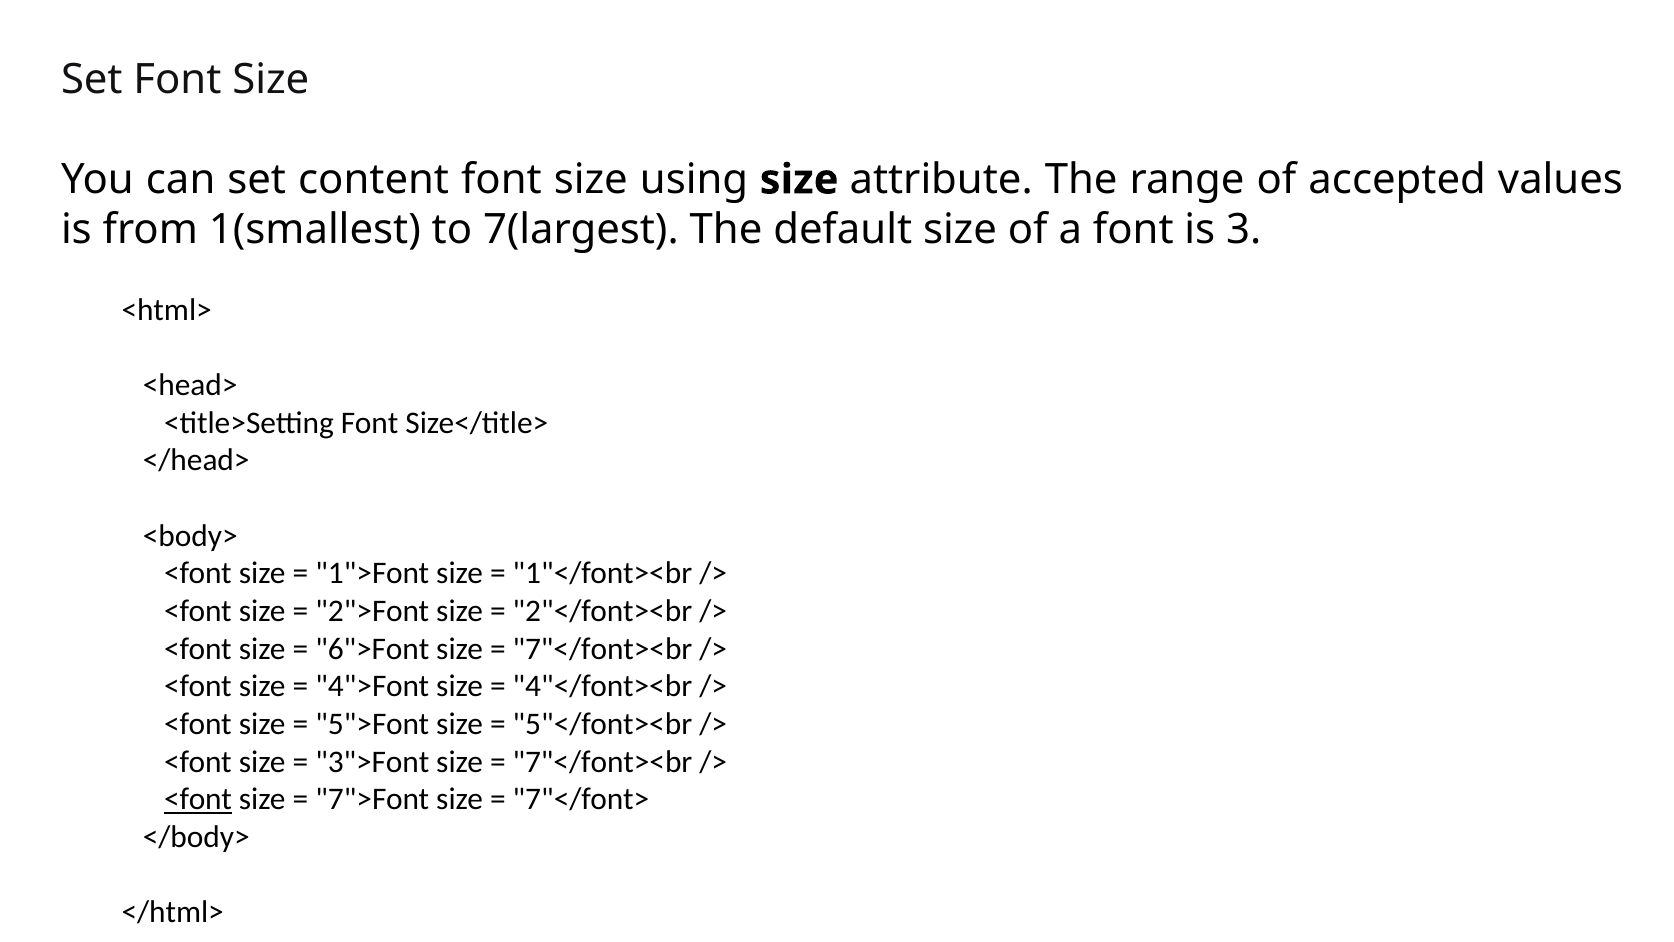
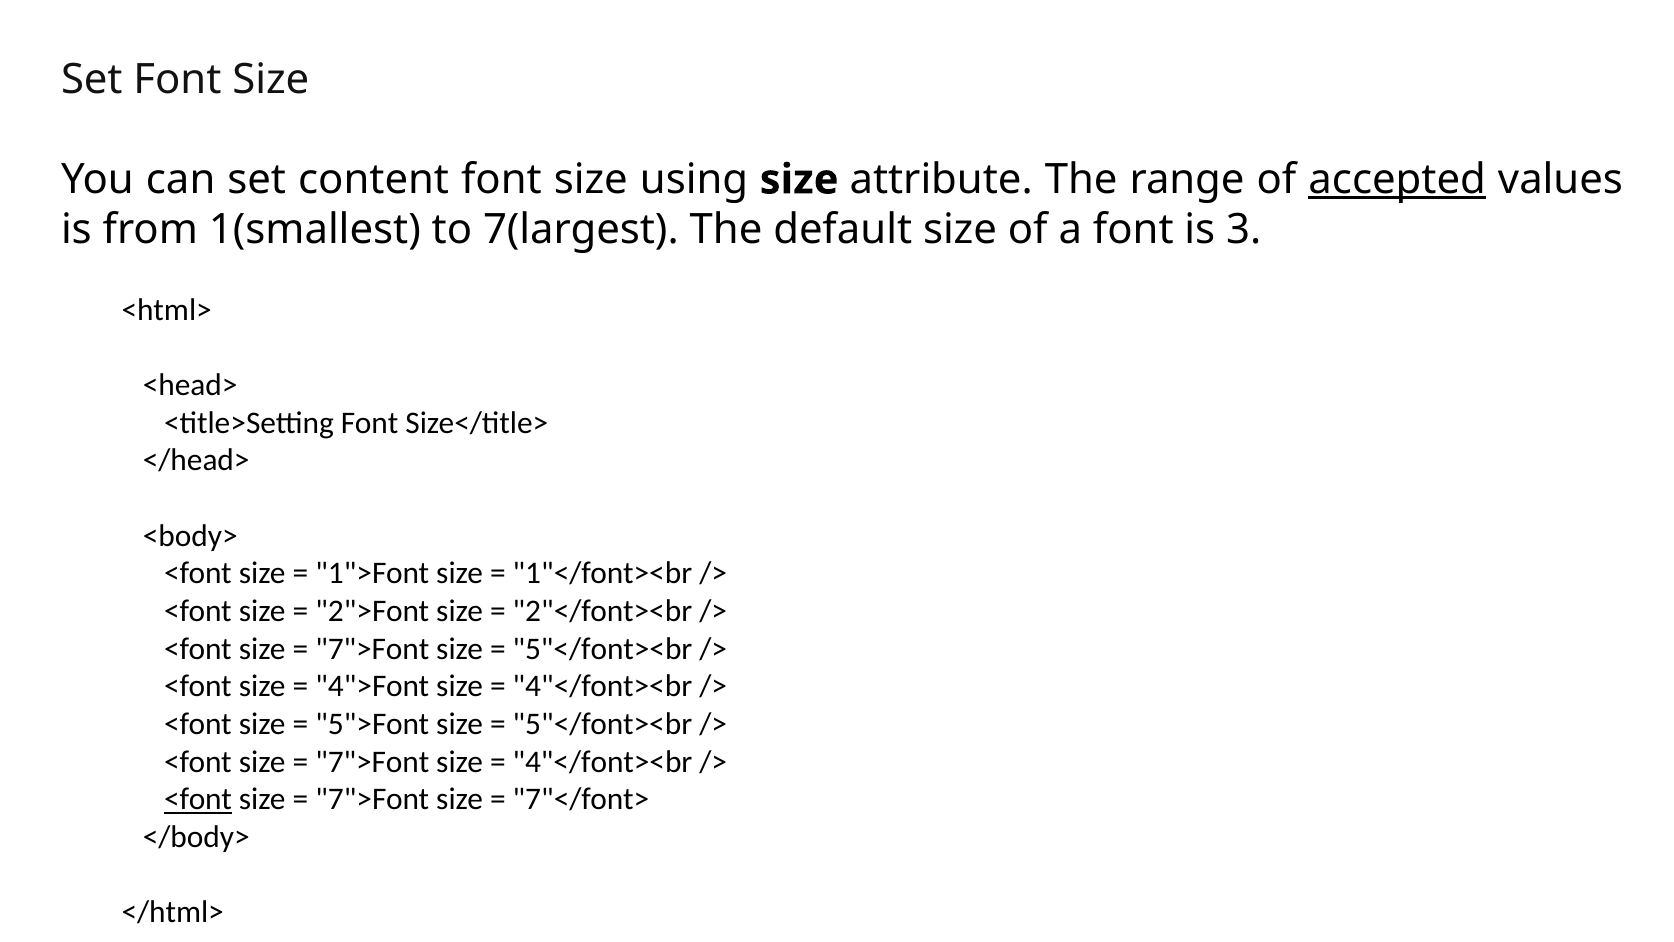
accepted underline: none -> present (1397, 180)
6">Font: 6">Font -> 7">Font (372, 649)
7"</font><br: 7"</font><br -> 5"</font><br (603, 649)
3">Font: 3">Font -> 7">Font (372, 762)
7"</font><br: 7"</font><br -> 4"</font><br (603, 762)
